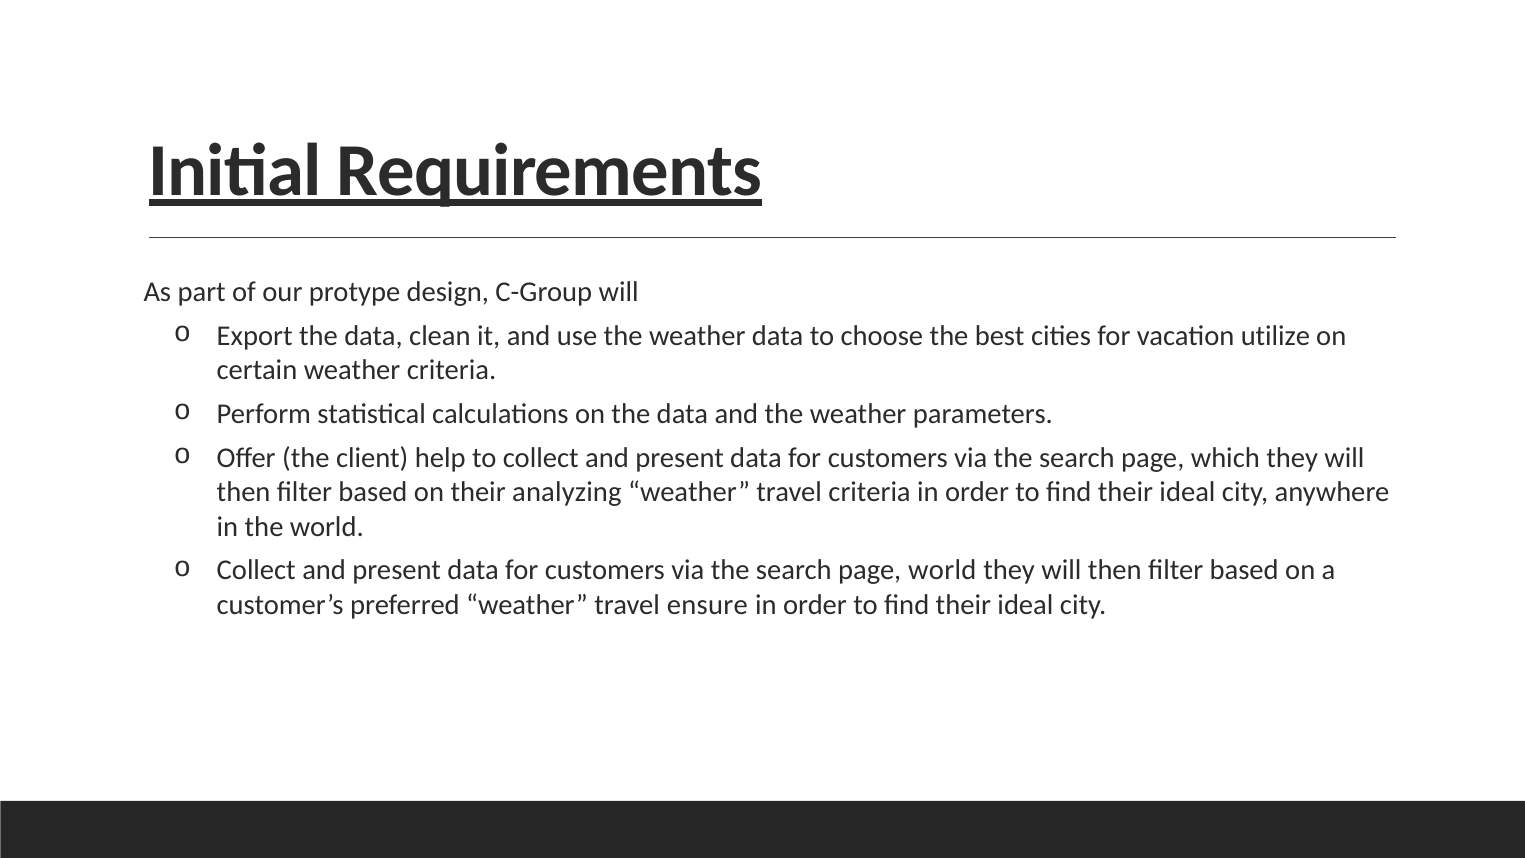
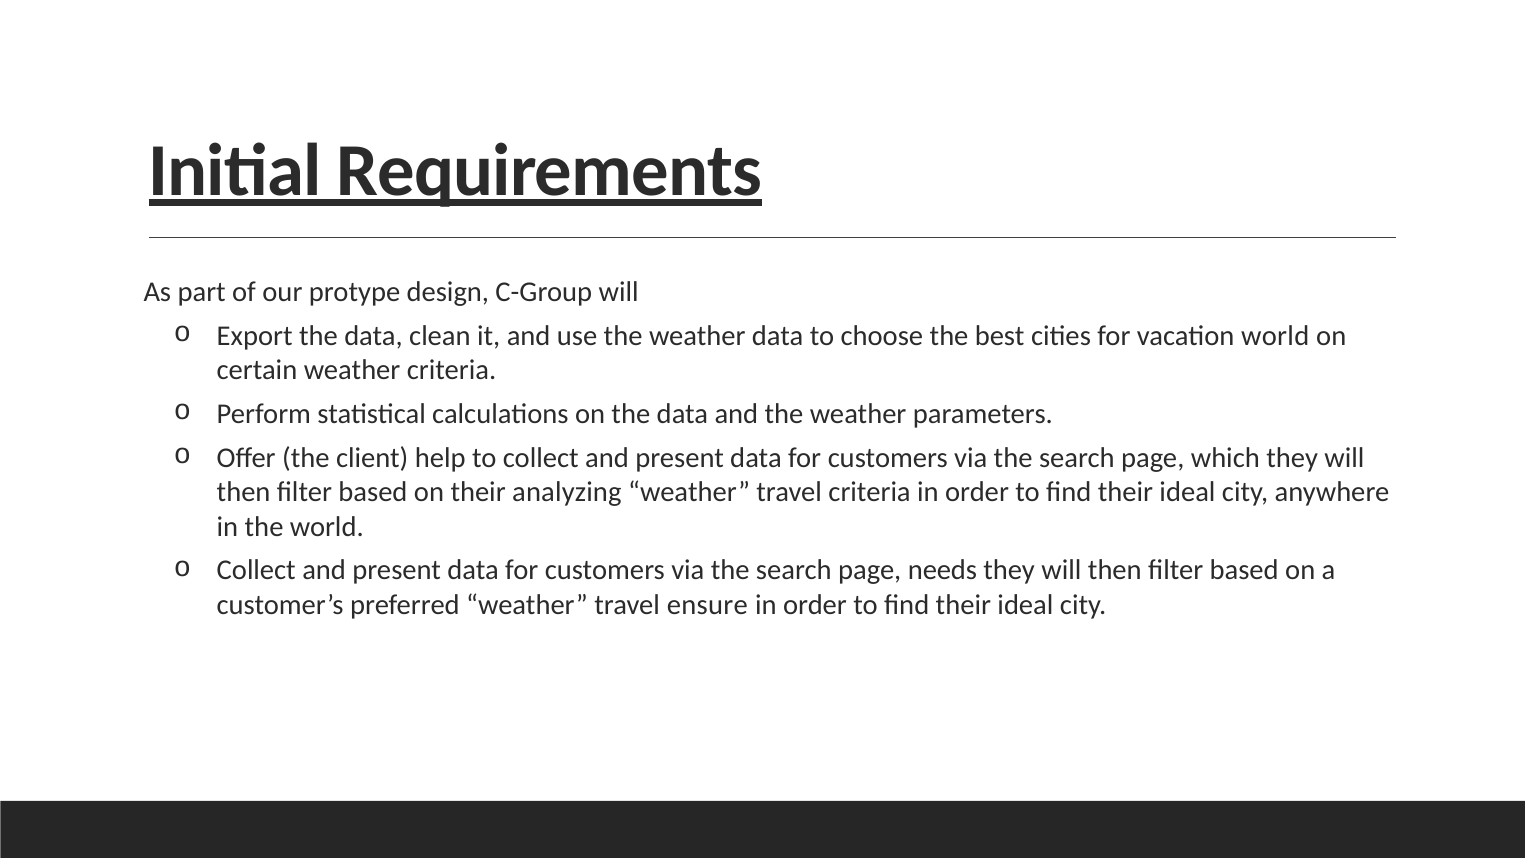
vacation utilize: utilize -> world (1275, 336)
page world: world -> needs (942, 570)
